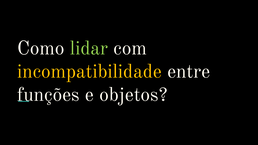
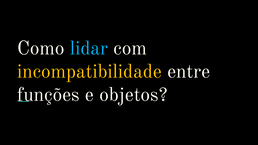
lidar colour: light green -> light blue (89, 48)
